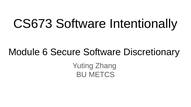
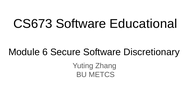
Intentionally: Intentionally -> Educational (143, 24)
